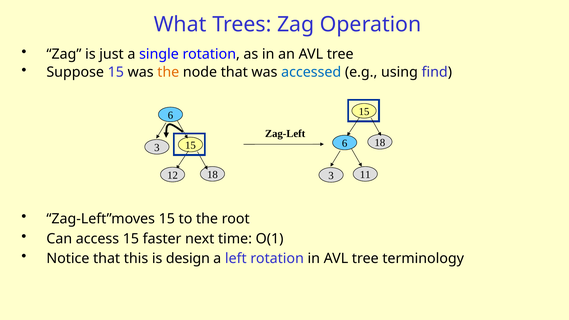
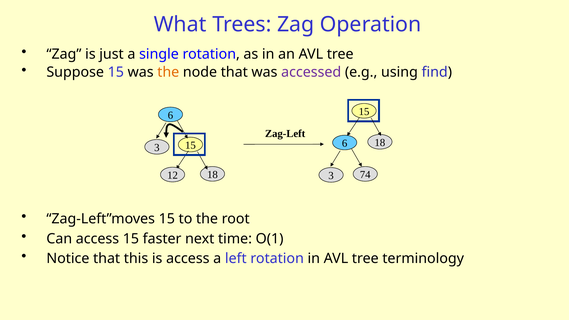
accessed colour: blue -> purple (311, 72)
11: 11 -> 74 (365, 175)
is design: design -> access (188, 259)
